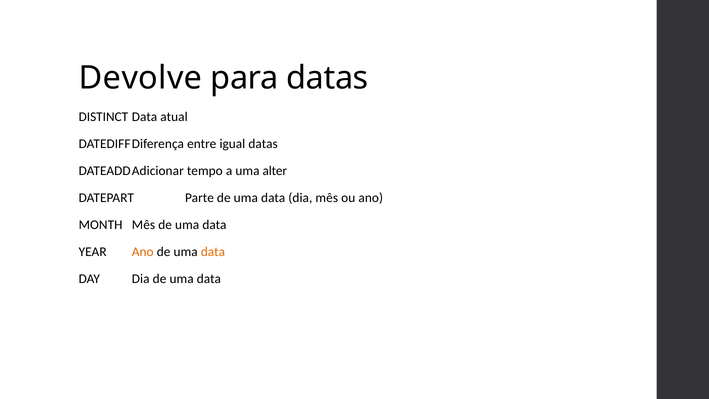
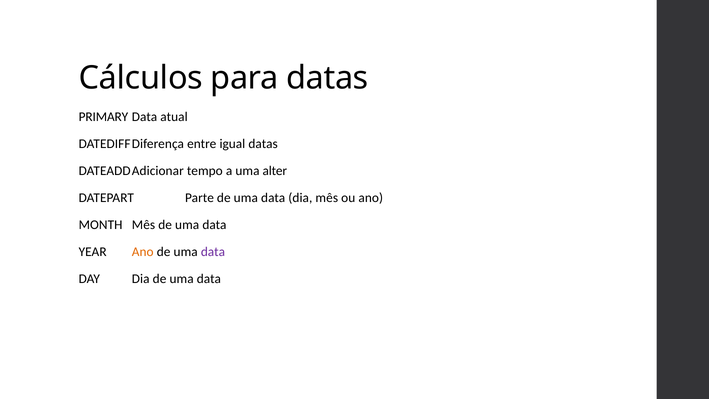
Devolve: Devolve -> Cálculos (141, 78)
DISTINCT: DISTINCT -> PRIMARY (103, 117)
data colour: orange -> purple (213, 252)
